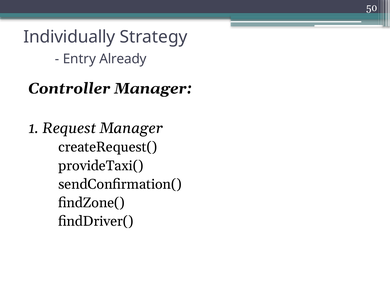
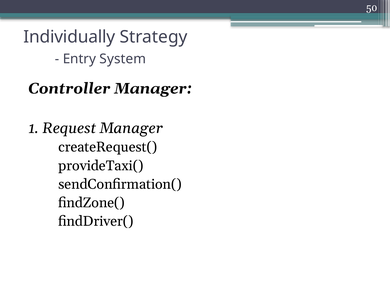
Already: Already -> System (123, 59)
